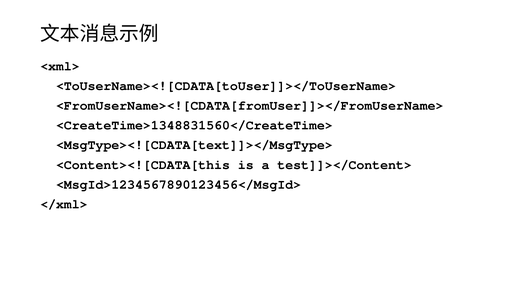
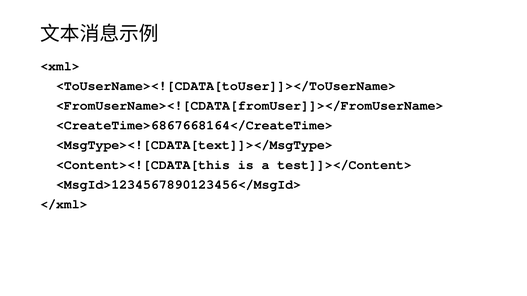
<CreateTime>1348831560</CreateTime>: <CreateTime>1348831560</CreateTime> -> <CreateTime>6867668164</CreateTime> (194, 125)
